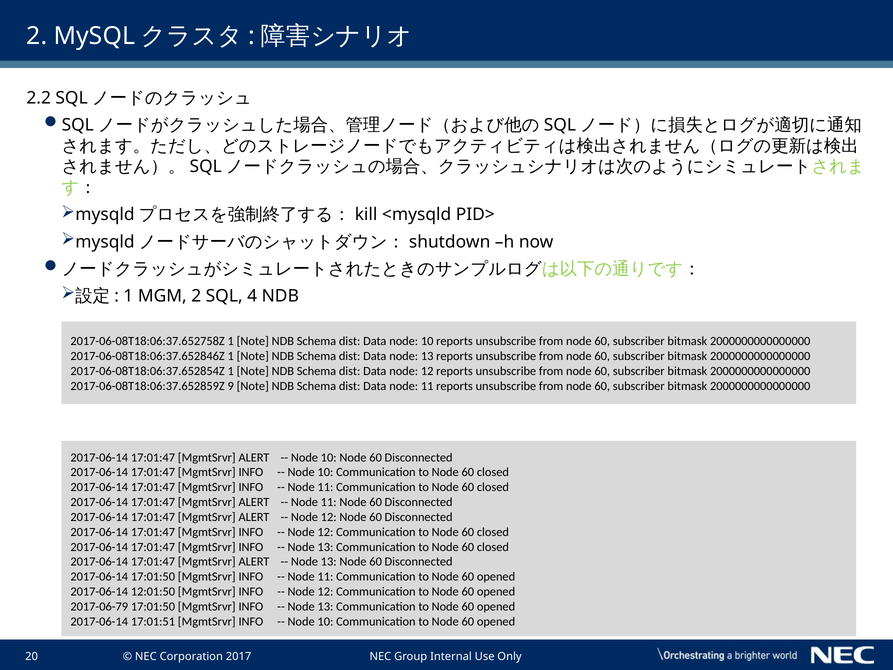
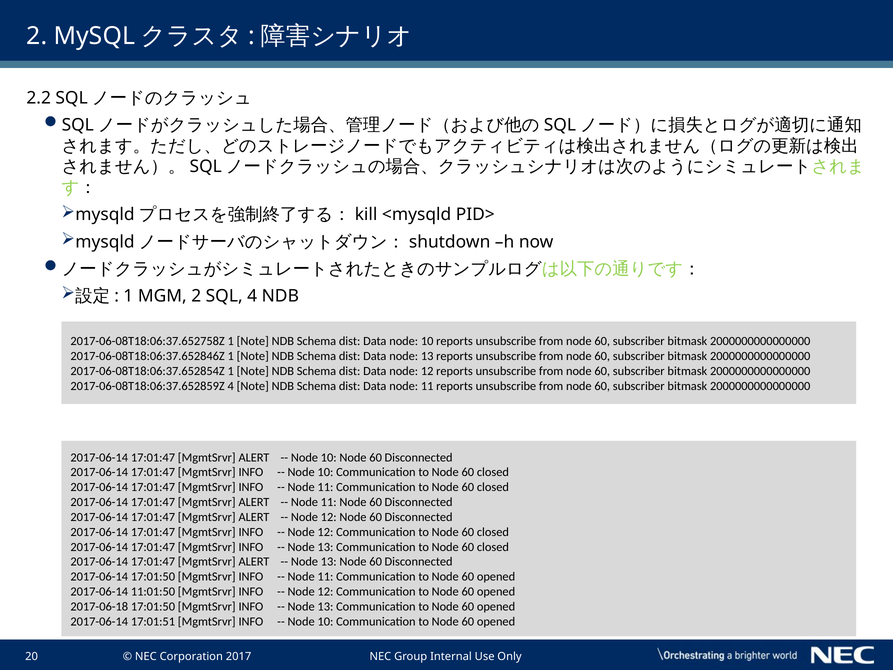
2017-06-08T18:06:37.652859Z 9: 9 -> 4 (231, 386)
12:01:50: 12:01:50 -> 11:01:50 (153, 591)
2017-06-79: 2017-06-79 -> 2017-06-18 (99, 606)
